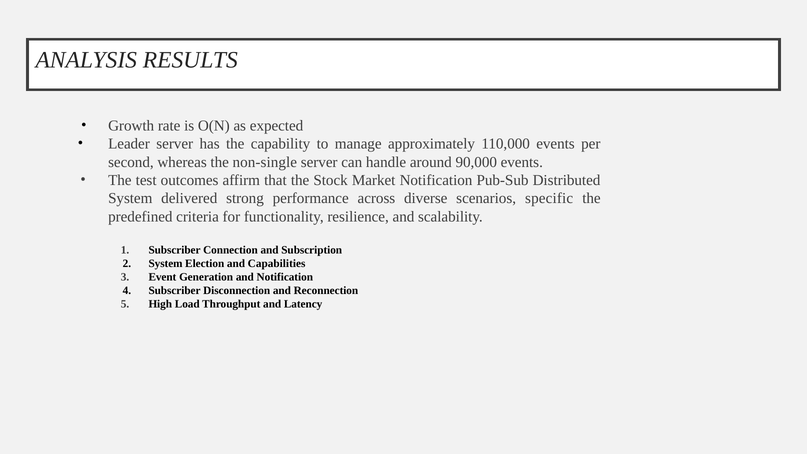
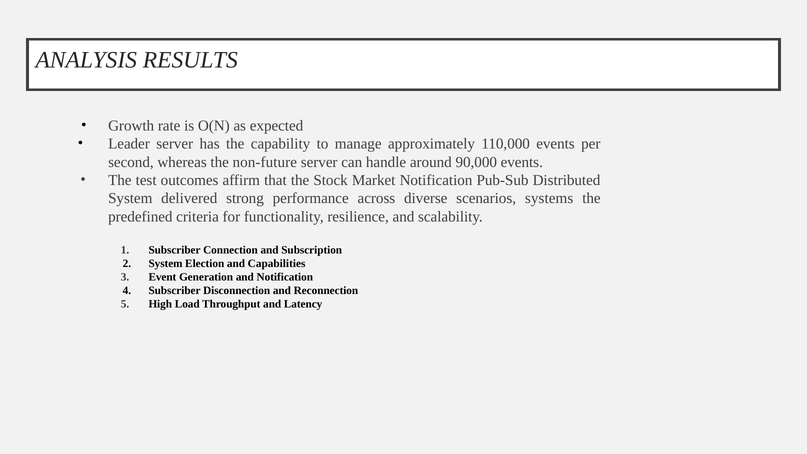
non-single: non-single -> non-future (265, 162)
specific: specific -> systems (549, 198)
